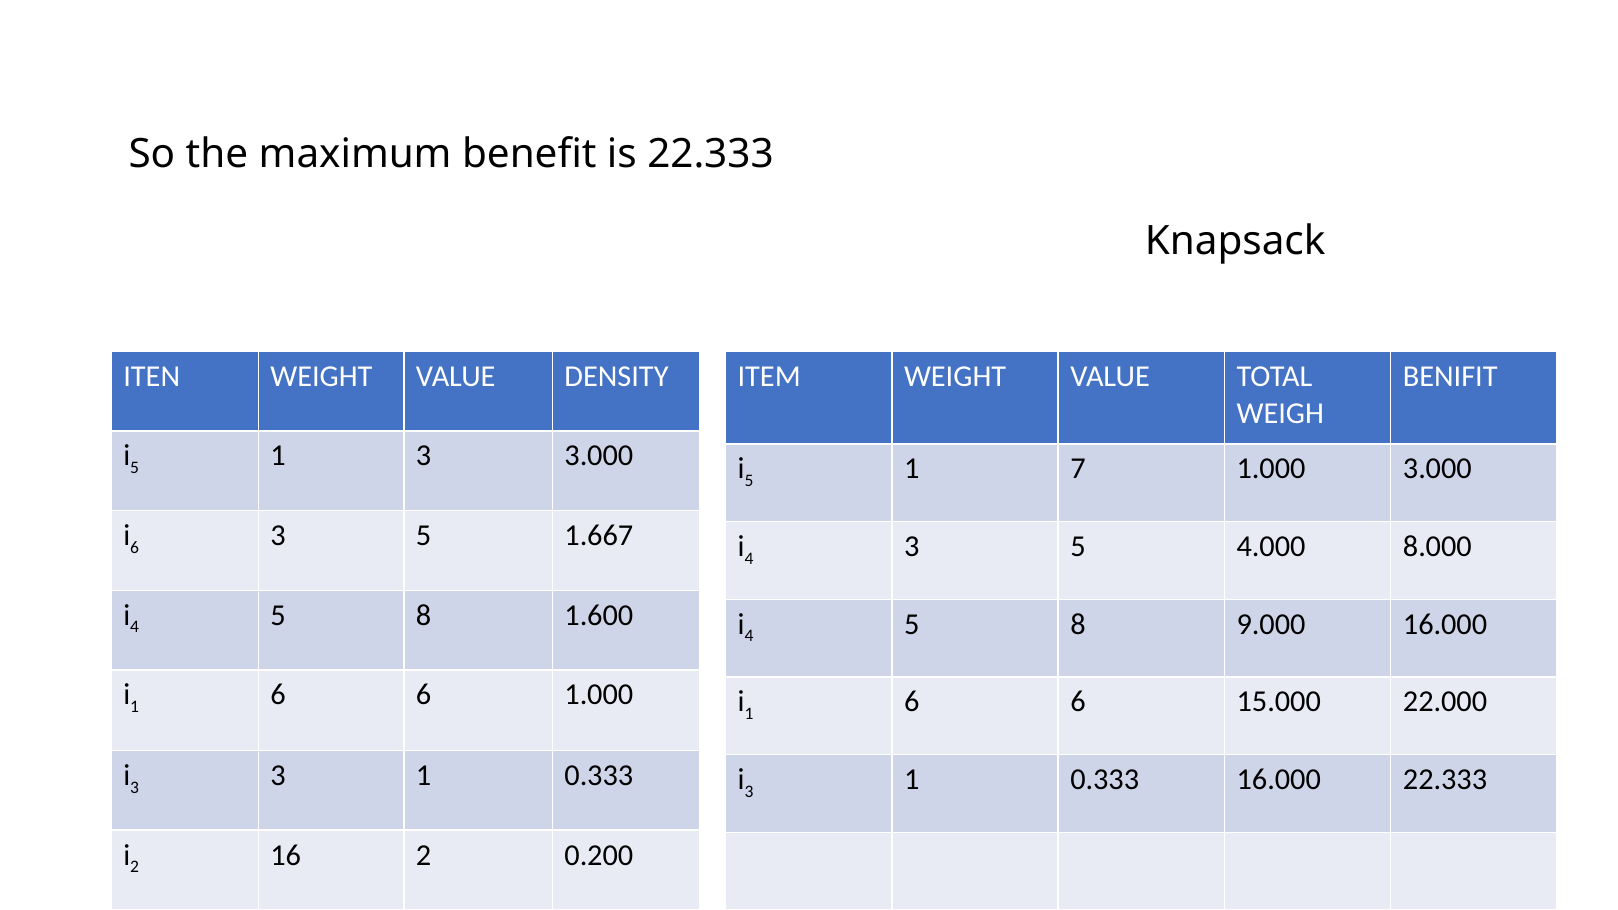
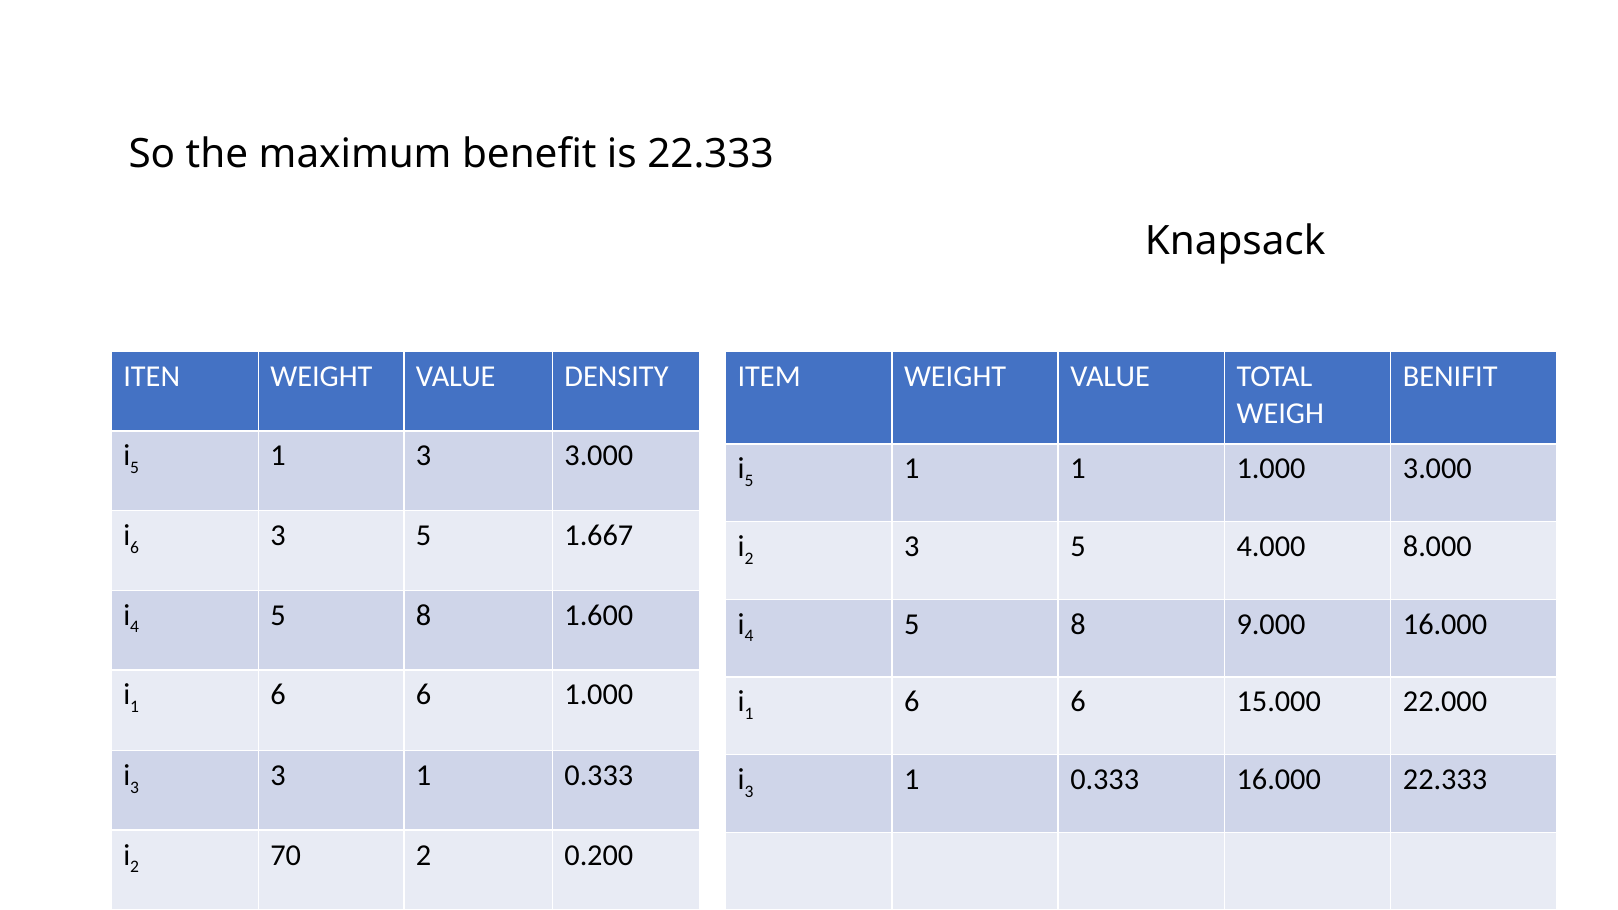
1 7: 7 -> 1 (1078, 469)
4: 4 -> 2 (749, 558)
16: 16 -> 70 (286, 855)
